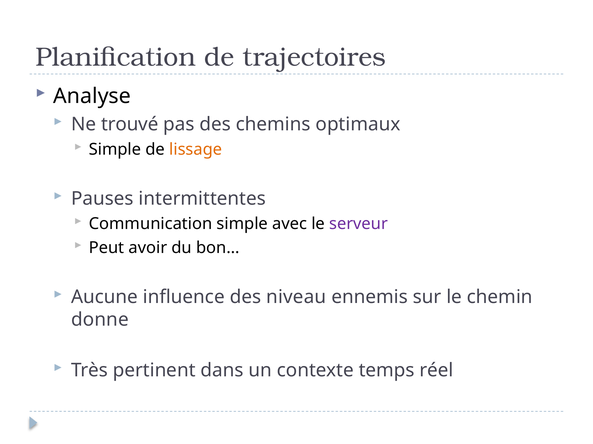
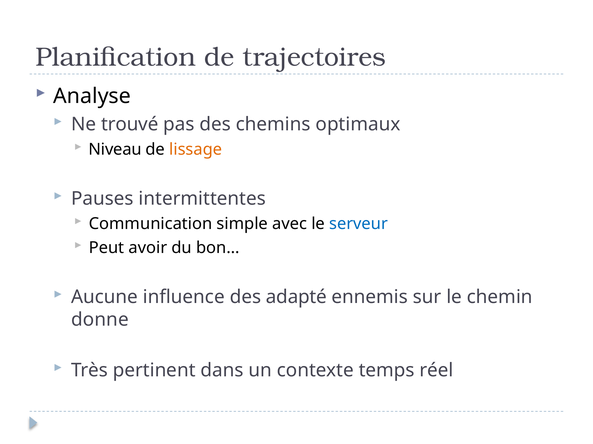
Simple: Simple -> Niveau (115, 150)
serveur colour: purple -> blue (359, 224)
niveau: niveau -> adapté (296, 298)
